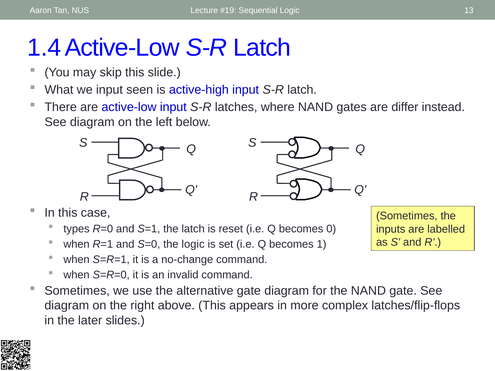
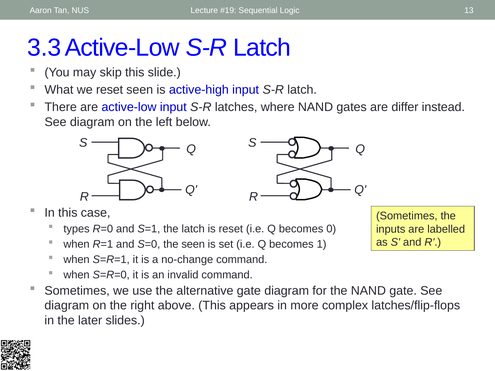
1.4: 1.4 -> 3.3 (44, 48)
we input: input -> reset (110, 90)
the logic: logic -> seen (193, 244)
